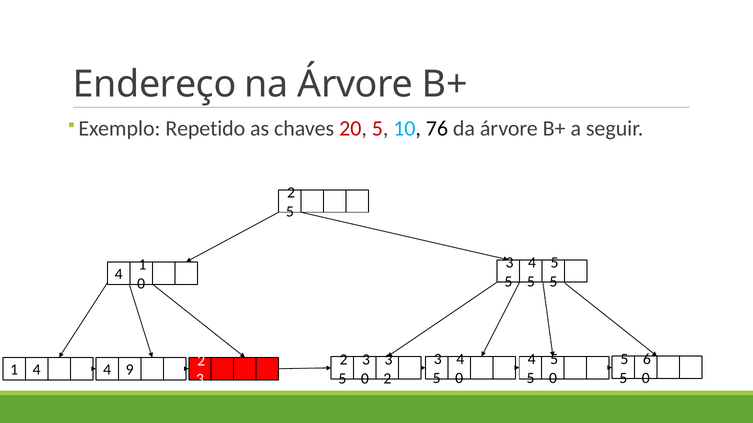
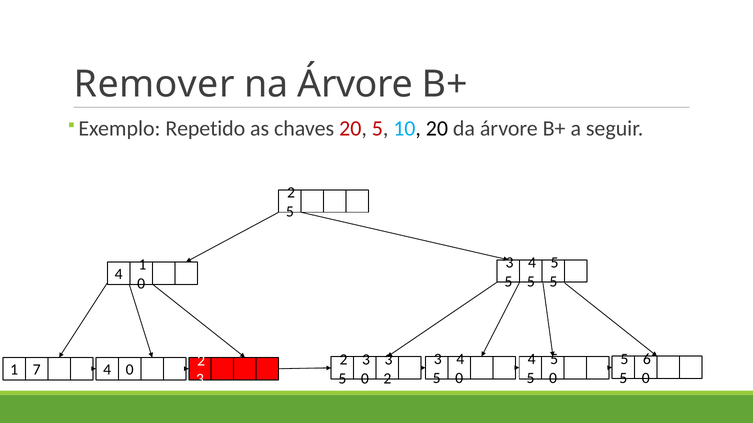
Endereço: Endereço -> Remover (154, 84)
10 76: 76 -> 20 (437, 129)
1 4: 4 -> 7 (37, 370)
9: 9 -> 0 (130, 370)
